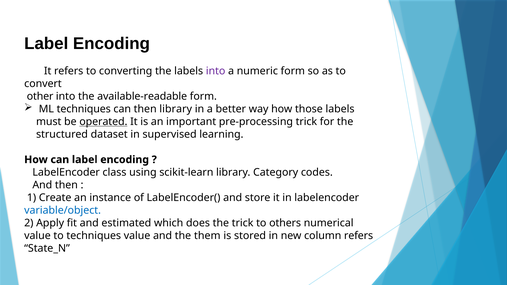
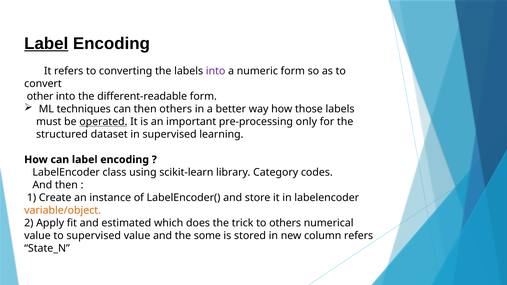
Label underline: none -> present (46, 44)
available-readable: available-readable -> different-readable (142, 96)
then library: library -> others (176, 109)
pre-processing trick: trick -> only (306, 122)
variable/object colour: blue -> orange (63, 210)
to techniques: techniques -> supervised (94, 236)
them: them -> some (207, 236)
